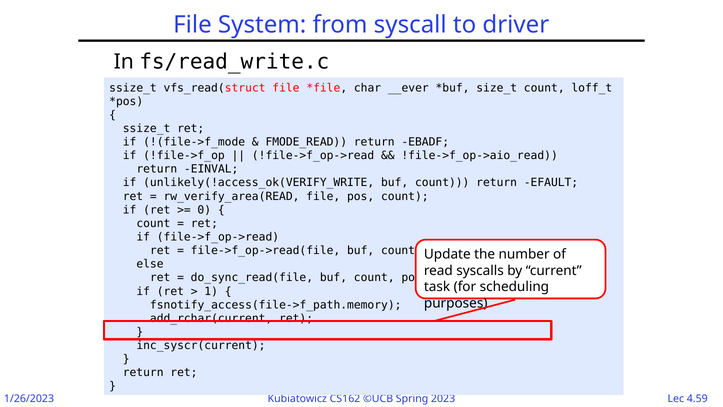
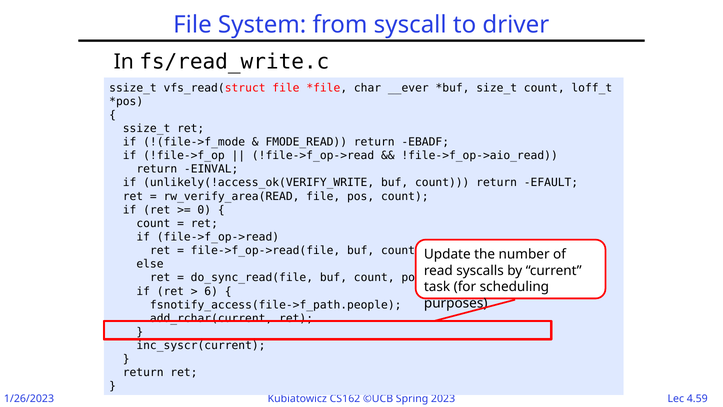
1: 1 -> 6 (211, 291)
fsnotify_access(file->f_path.memory: fsnotify_access(file->f_path.memory -> fsnotify_access(file->f_path.people (276, 305)
